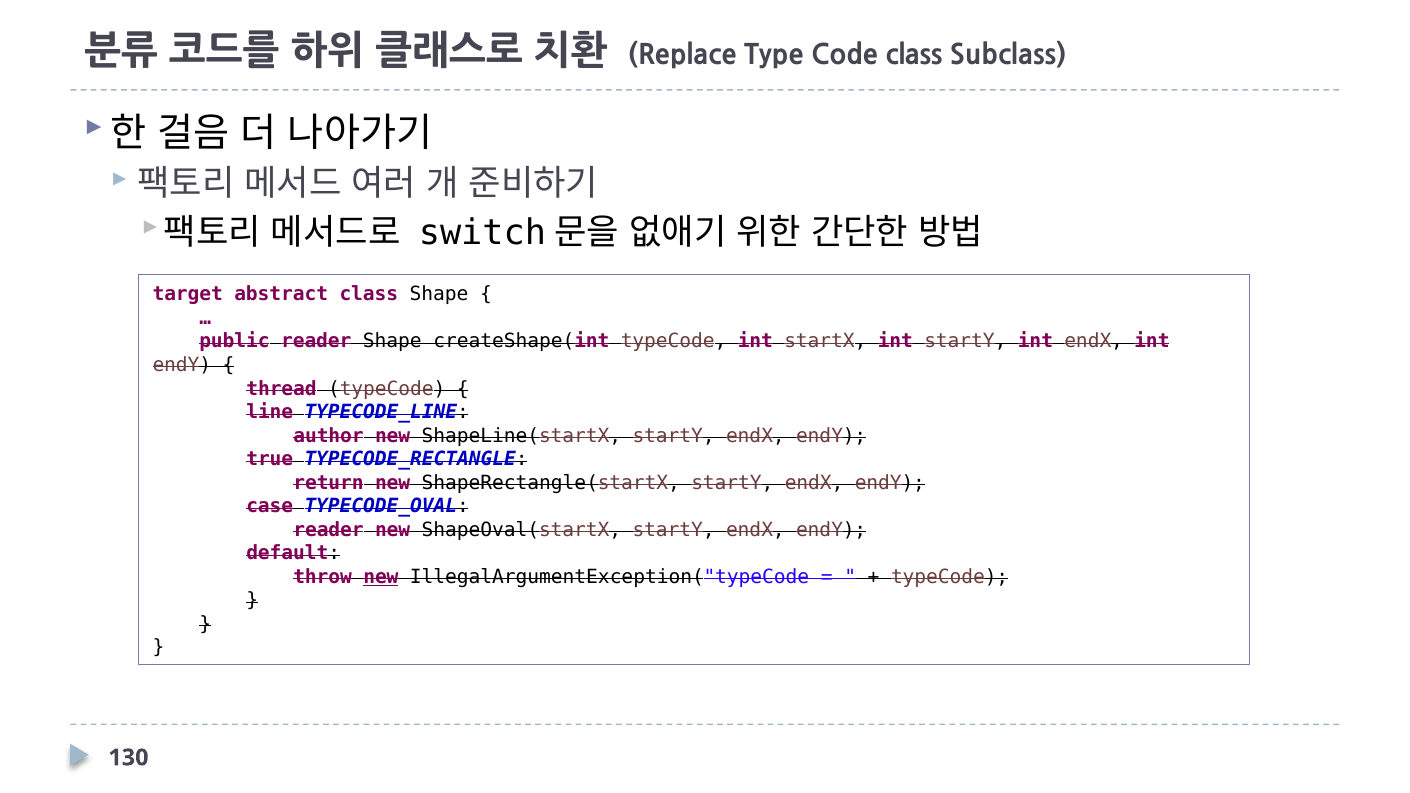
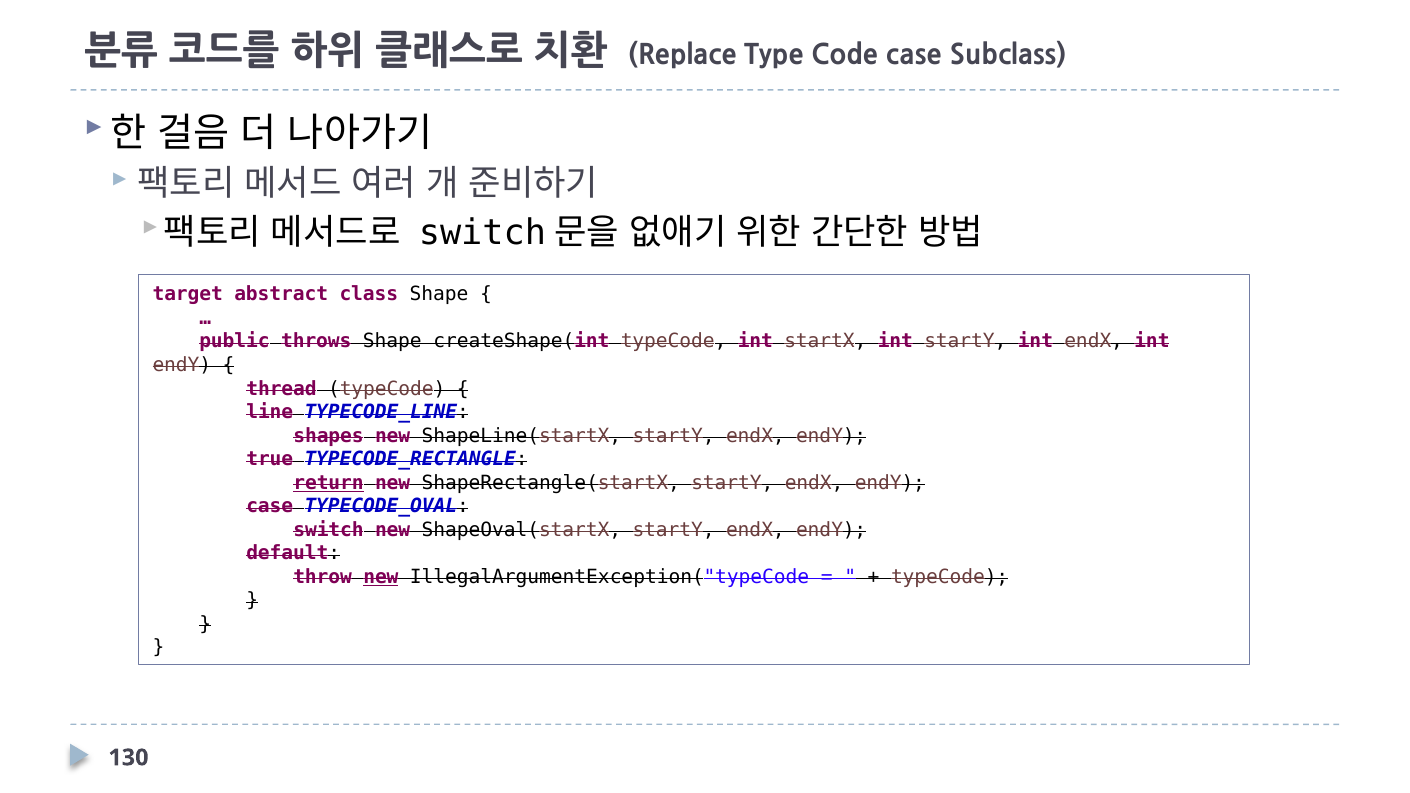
Code class: class -> case (914, 55)
public reader: reader -> throws (316, 342)
author: author -> shapes (329, 436)
return underline: none -> present (329, 483)
reader: reader -> switch (329, 530)
